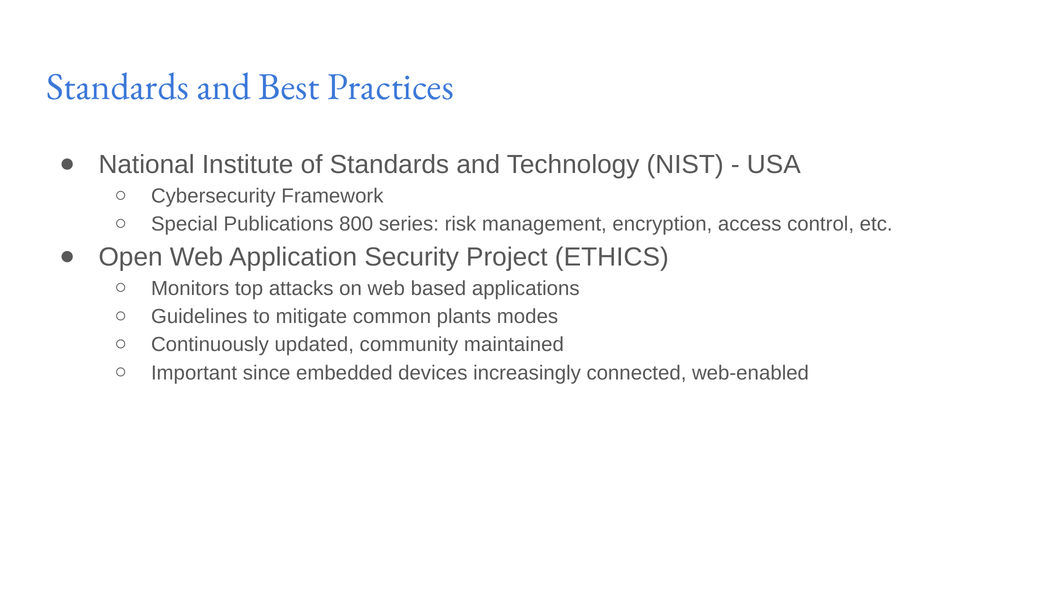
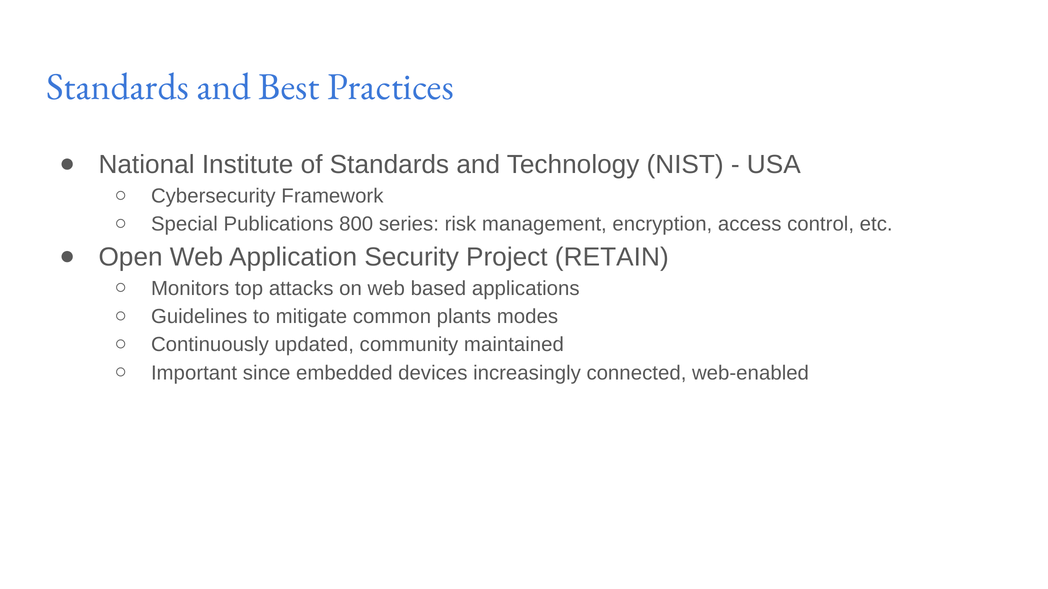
ETHICS: ETHICS -> RETAIN (612, 257)
